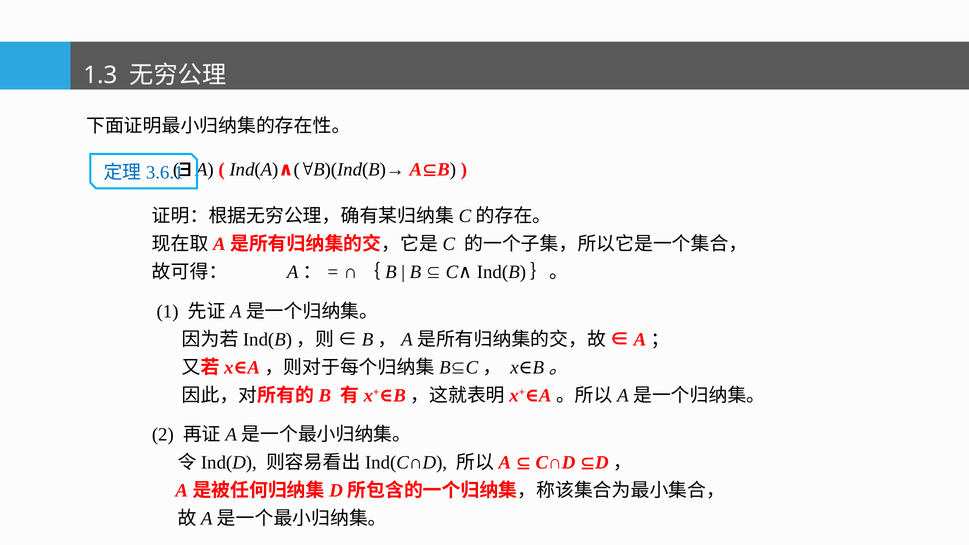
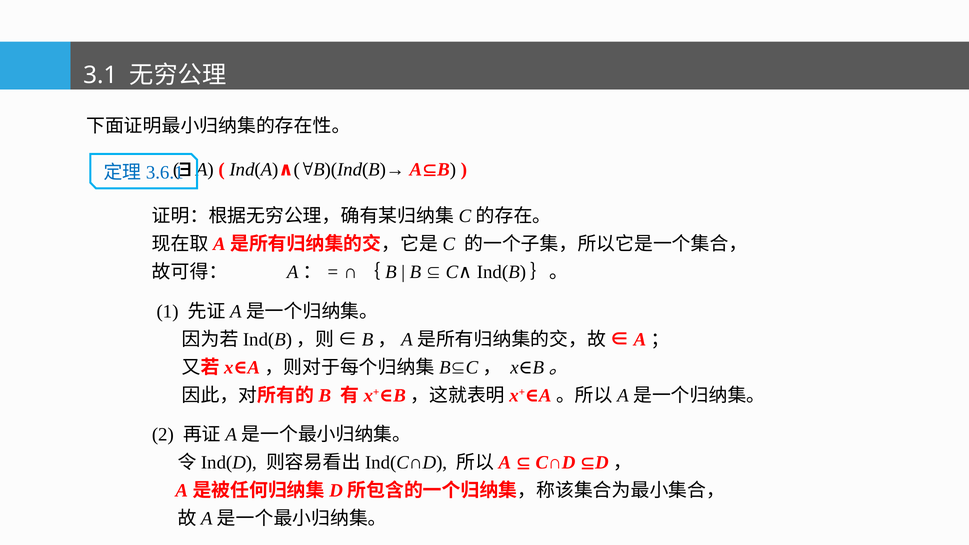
1.3: 1.3 -> 3.1 (100, 75)
